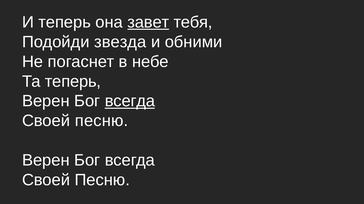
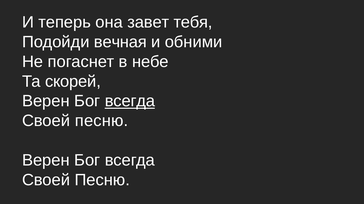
завет underline: present -> none (148, 22)
звезда: звезда -> вечная (120, 42)
Та теперь: теперь -> скорей (73, 82)
